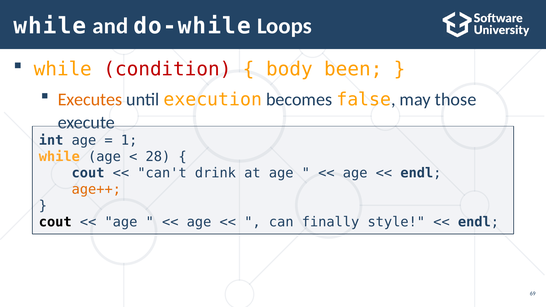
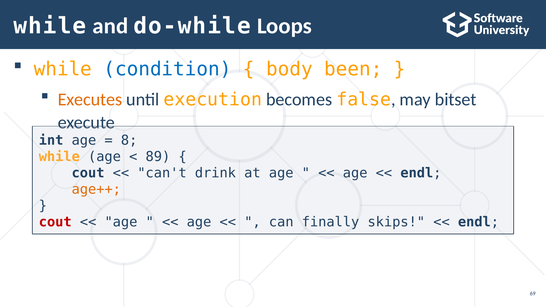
condition colour: red -> blue (167, 69)
those: those -> bitset (456, 100)
1: 1 -> 8 (129, 140)
28: 28 -> 89 (158, 157)
cout colour: black -> red (55, 222)
style: style -> skips (396, 222)
